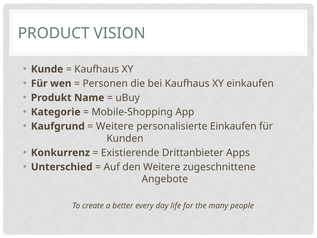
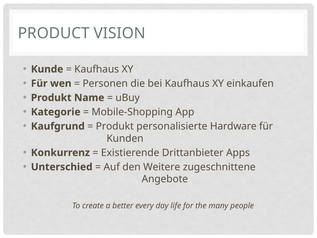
Weitere: Weitere -> Produkt (115, 126)
personalisierte Einkaufen: Einkaufen -> Hardware (233, 126)
